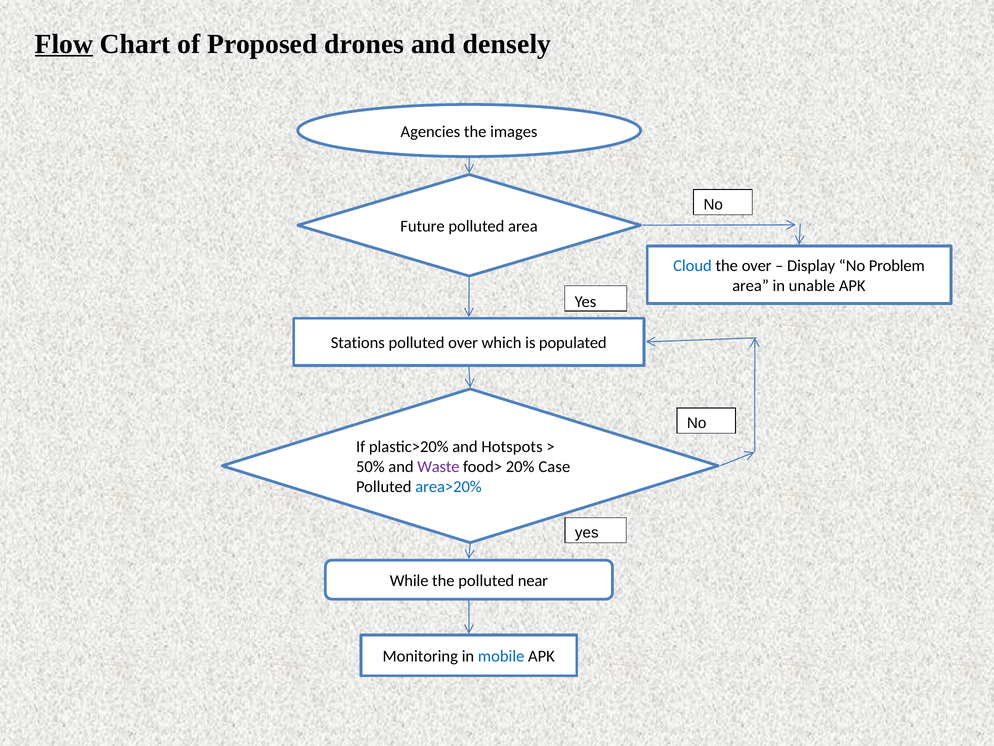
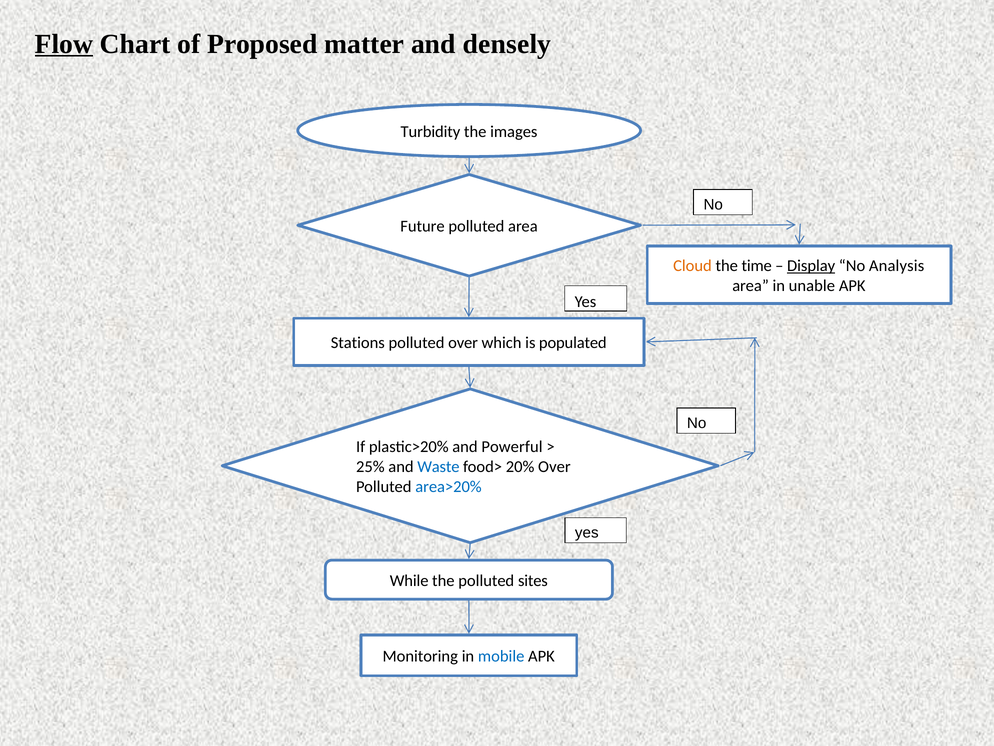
drones: drones -> matter (364, 44)
Agencies: Agencies -> Turbidity (430, 132)
Cloud colour: blue -> orange (692, 266)
the over: over -> time (757, 266)
Display underline: none -> present (811, 266)
Problem: Problem -> Analysis (897, 266)
Hotspots: Hotspots -> Powerful (512, 447)
50%: 50% -> 25% (370, 467)
Waste colour: purple -> blue (438, 467)
20% Case: Case -> Over (554, 467)
near: near -> sites (533, 580)
